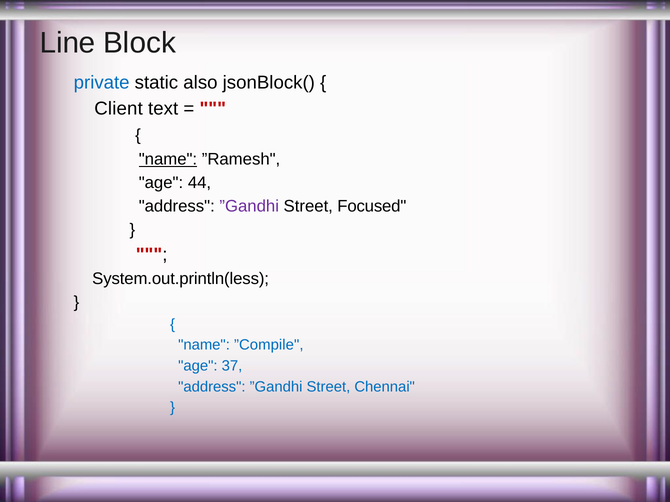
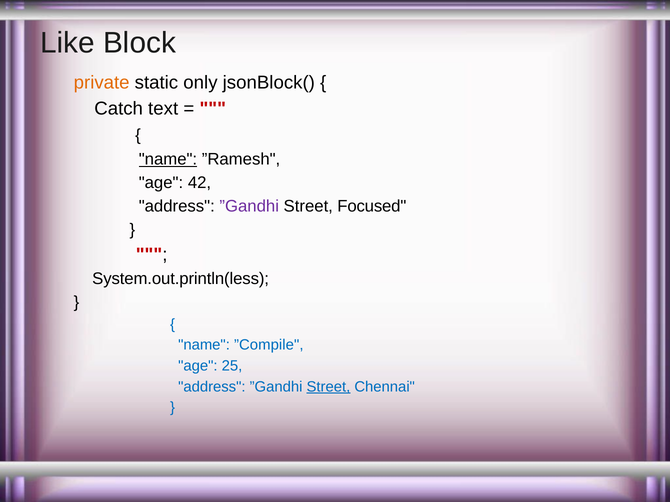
Line: Line -> Like (67, 43)
private colour: blue -> orange (102, 83)
also: also -> only (200, 83)
Client: Client -> Catch (119, 109)
44: 44 -> 42 (199, 183)
37: 37 -> 25 (232, 366)
Street underline: none -> present (328, 387)
